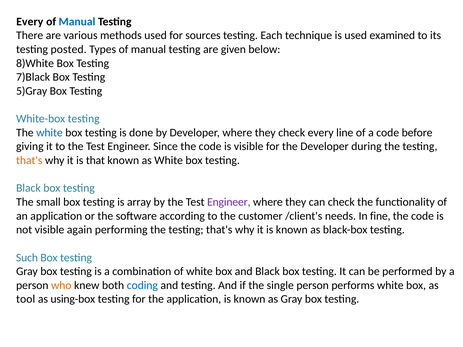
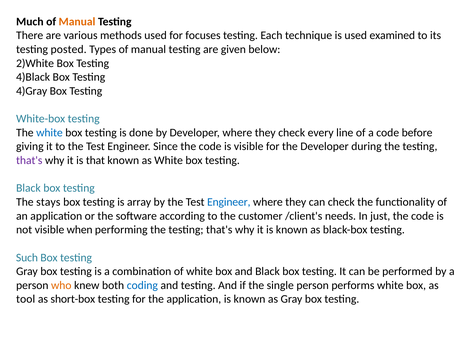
Every: Every -> Much (30, 22)
Manual colour: blue -> orange (77, 22)
sources: sources -> focuses (203, 35)
8)White: 8)White -> 2)White (35, 63)
7)Black: 7)Black -> 4)Black (33, 77)
5)Gray: 5)Gray -> 4)Gray (32, 91)
that's colour: orange -> purple (29, 160)
small: small -> stays (48, 202)
Engineer colour: purple -> blue (229, 202)
fine: fine -> just (380, 216)
again: again -> when (80, 230)
using-box: using-box -> short-box (73, 299)
